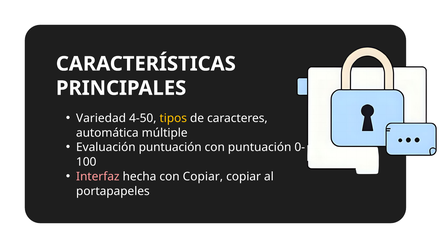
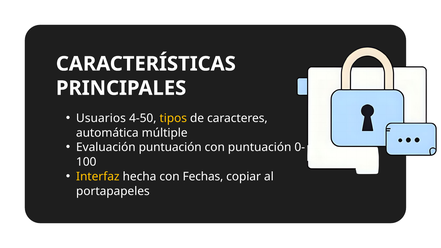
Variedad: Variedad -> Usuarios (101, 118)
Interfaz colour: pink -> yellow (98, 177)
con Copiar: Copiar -> Fechas (203, 177)
